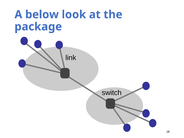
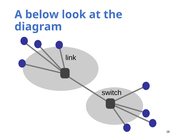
package: package -> diagram (38, 27)
